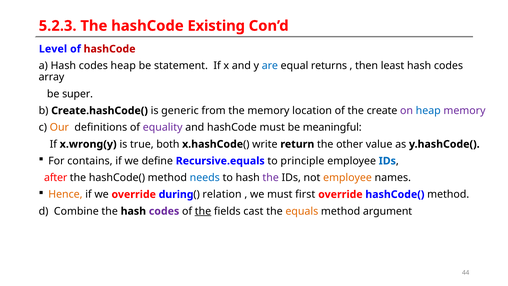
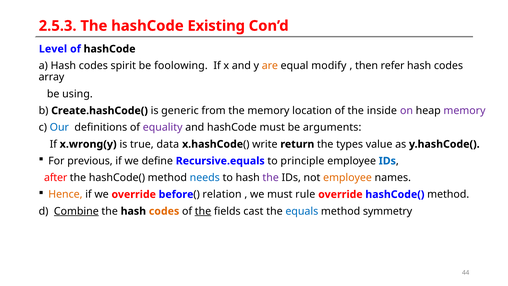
5.2.3: 5.2.3 -> 2.5.3 (58, 26)
hashCode colour: red -> black (110, 49)
codes heap: heap -> spirit (123, 66)
statement: statement -> foolowing (181, 66)
are colour: blue -> orange (270, 66)
returns: returns -> modify (329, 66)
least: least -> refer (393, 66)
super: super -> using (77, 94)
create: create -> inside (382, 111)
heap colour: blue -> black (428, 111)
Our colour: orange -> blue (59, 127)
meaningful: meaningful -> arguments (332, 127)
both: both -> data (168, 144)
other: other -> types (350, 144)
contains: contains -> previous (90, 161)
during: during -> before (176, 194)
first: first -> rule (305, 194)
Combine underline: none -> present (76, 211)
codes colour: purple -> orange (164, 211)
equals colour: orange -> blue (302, 211)
argument: argument -> symmetry (388, 211)
